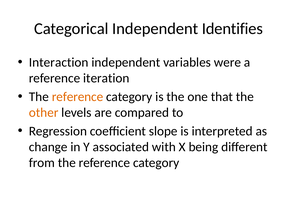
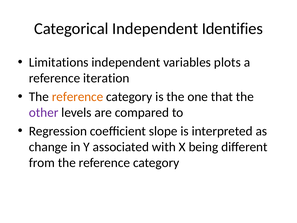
Interaction: Interaction -> Limitations (59, 62)
were: were -> plots (227, 62)
other colour: orange -> purple (44, 112)
